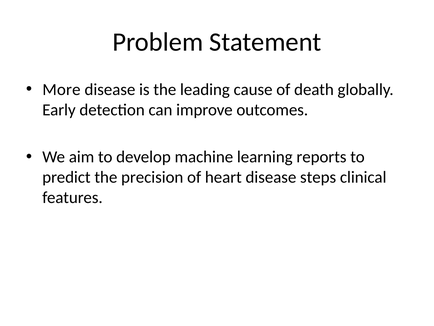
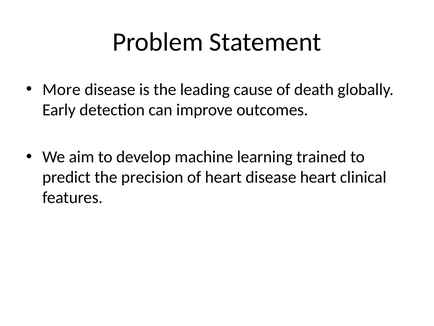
reports: reports -> trained (321, 157)
disease steps: steps -> heart (318, 177)
